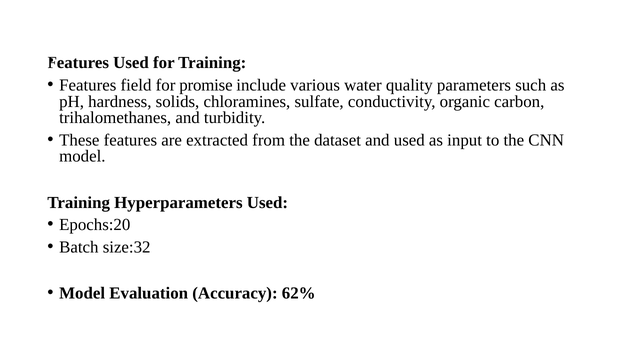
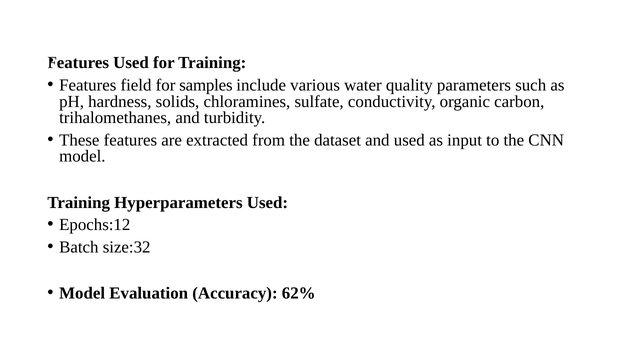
promise: promise -> samples (206, 85)
Epochs:20: Epochs:20 -> Epochs:12 (95, 225)
